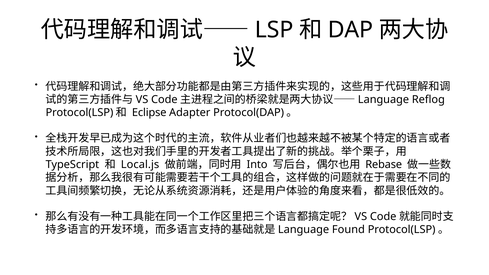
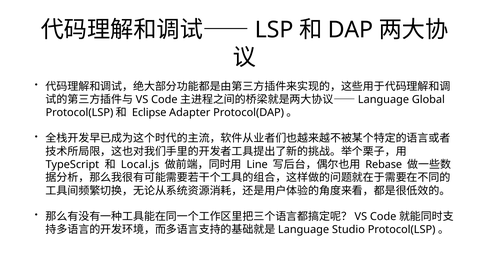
Reflog: Reflog -> Global (428, 100)
Into: Into -> Line (257, 165)
Found: Found -> Studio (348, 230)
